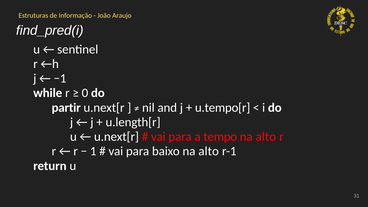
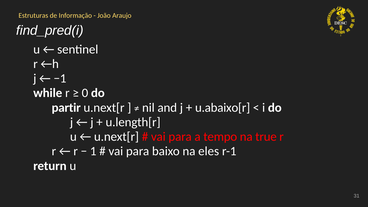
u.tempo[r: u.tempo[r -> u.abaixo[r (223, 108)
alto: alto -> true (266, 137)
baixo na alto: alto -> eles (209, 151)
